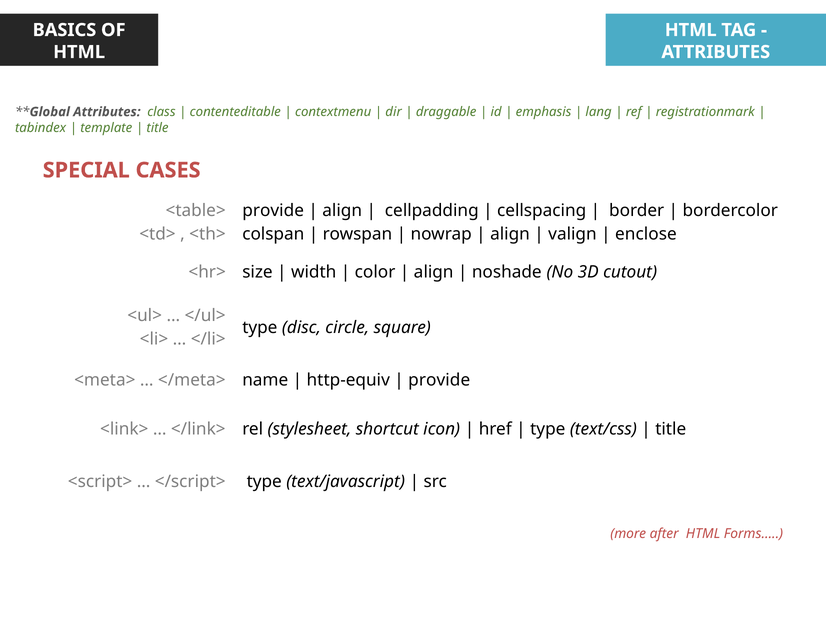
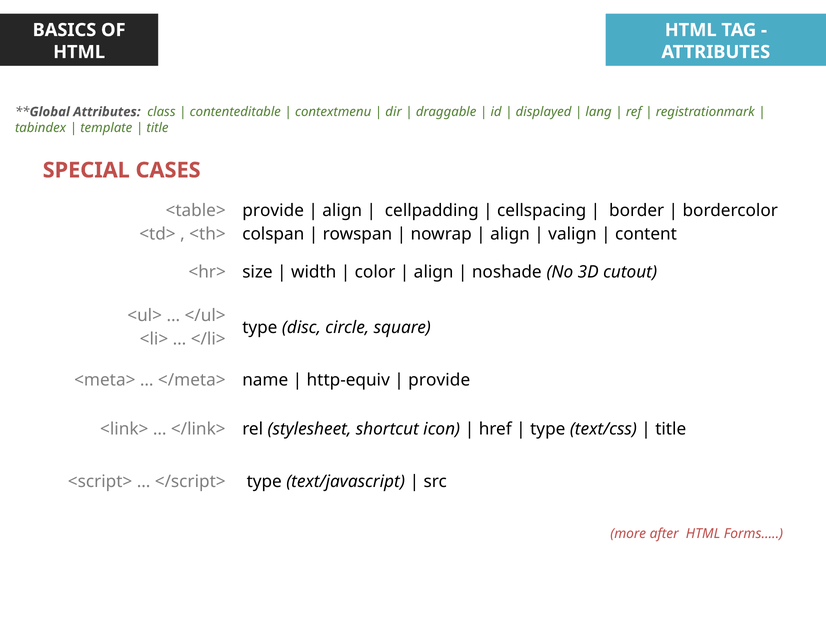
emphasis: emphasis -> displayed (544, 112)
enclose: enclose -> content (646, 234)
